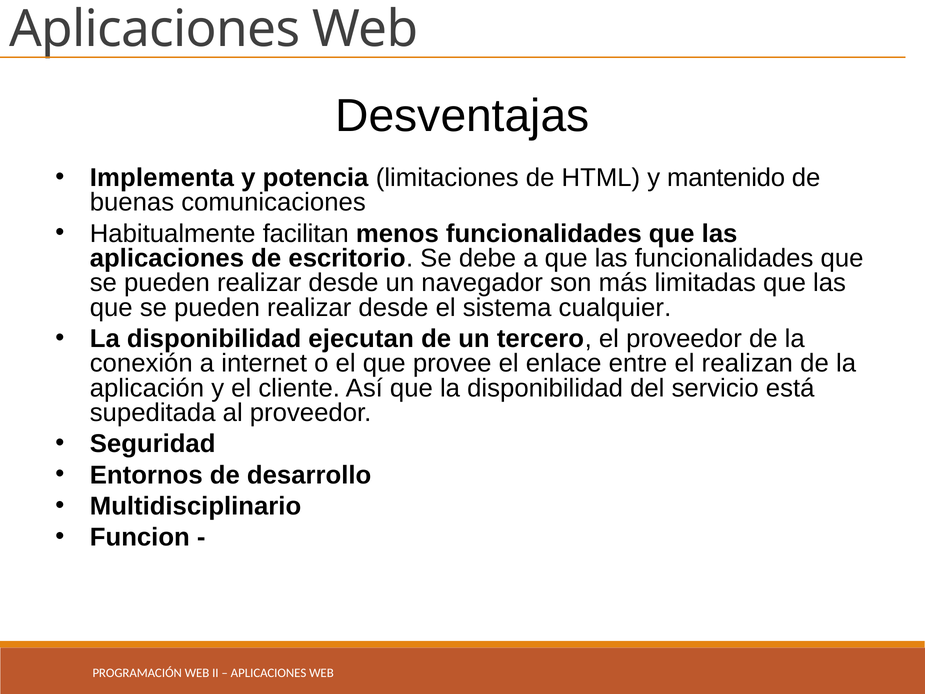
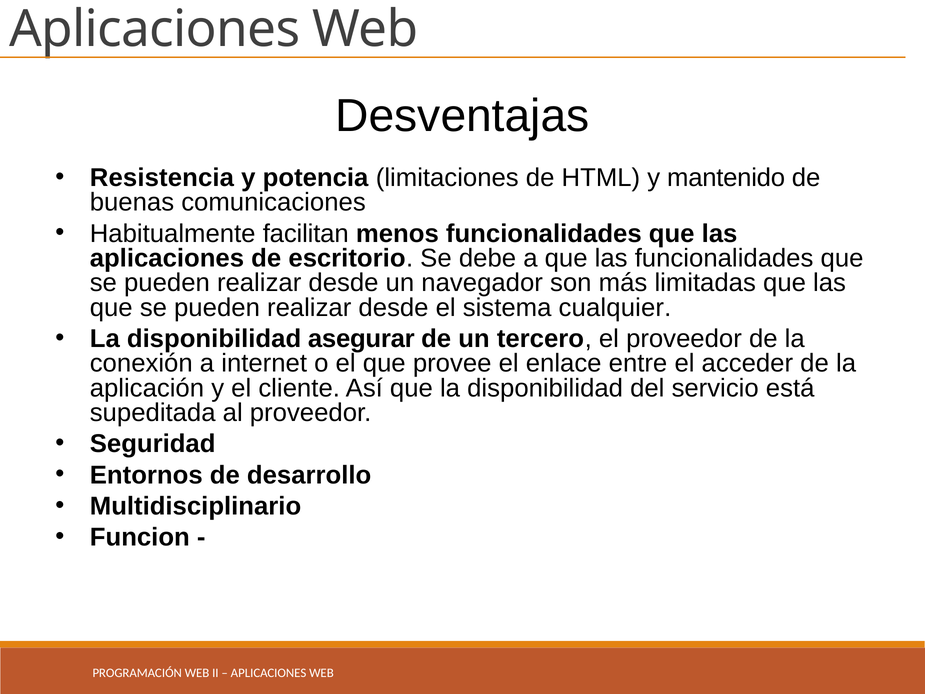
Implementa: Implementa -> Resistencia (162, 178)
ejecutan: ejecutan -> asegurar (361, 339)
realizan: realizan -> acceder (747, 363)
